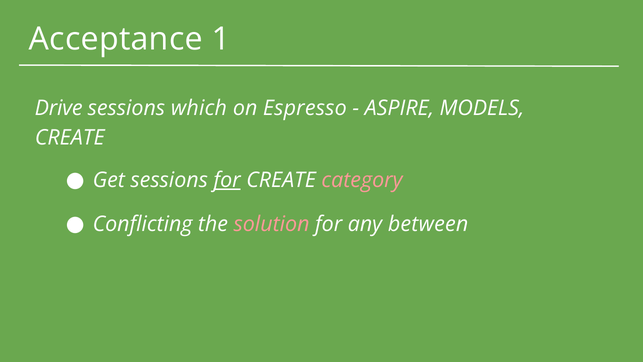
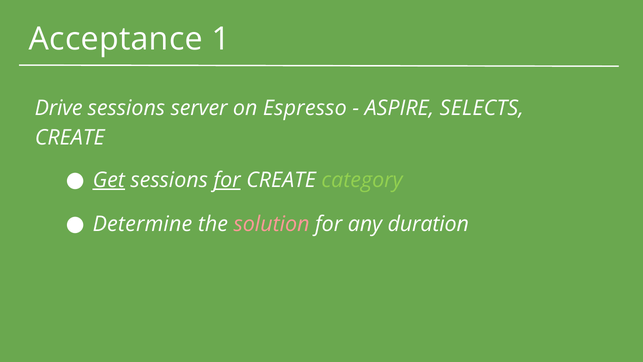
which: which -> server (199, 108)
MODELS: MODELS -> SELECTS (482, 108)
Get underline: none -> present (109, 180)
category colour: pink -> light green (362, 180)
Conflicting: Conflicting -> Determine (142, 224)
between: between -> duration (428, 224)
